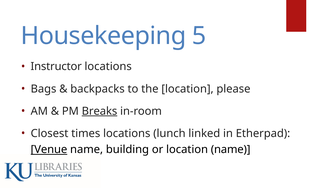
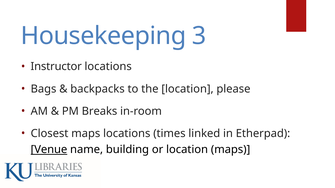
5: 5 -> 3 (199, 36)
Breaks underline: present -> none (99, 111)
Closest times: times -> maps (86, 134)
lunch: lunch -> times (169, 134)
location name: name -> maps (231, 150)
